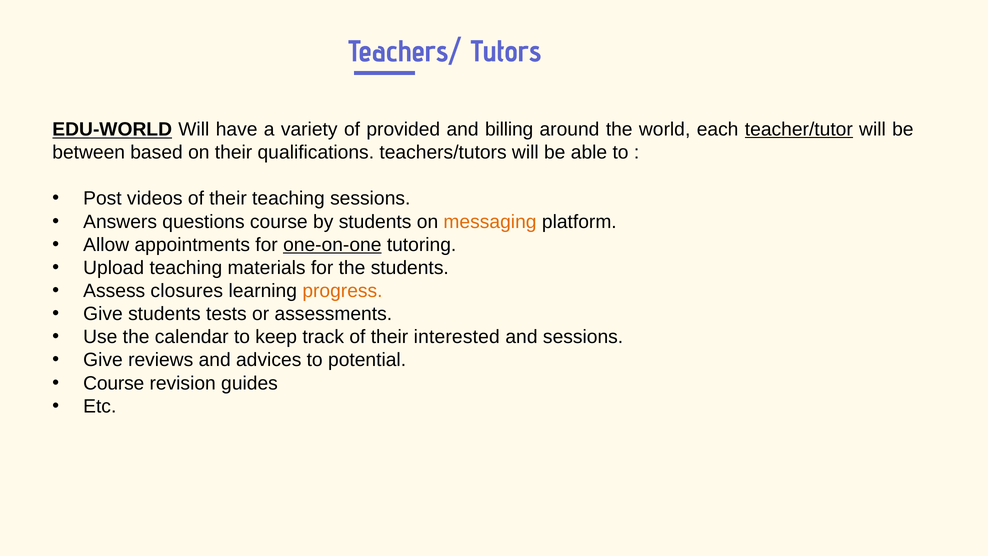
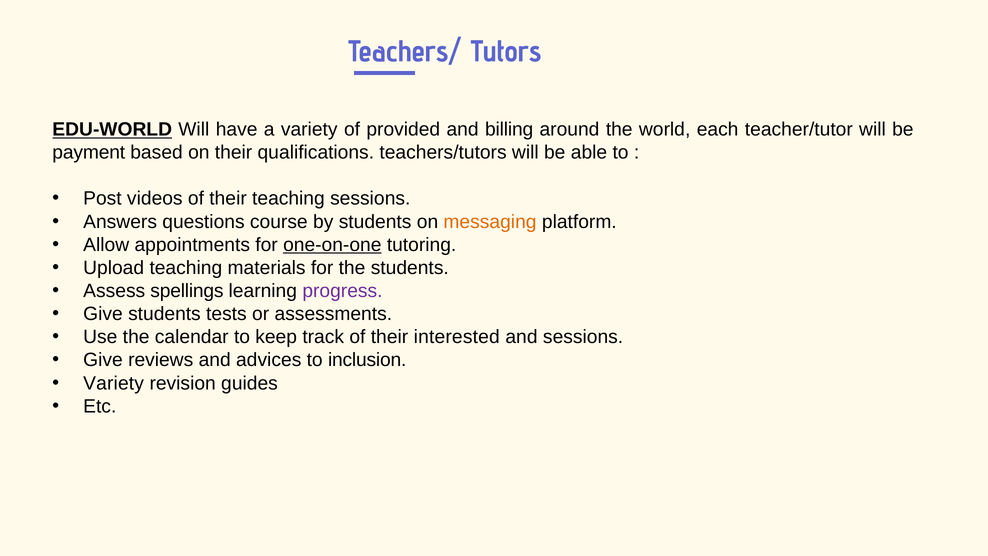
teacher/tutor underline: present -> none (799, 129)
between: between -> payment (89, 152)
closures: closures -> spellings (187, 291)
progress colour: orange -> purple (342, 291)
potential: potential -> inclusion (367, 360)
Course: Course -> Variety (114, 383)
